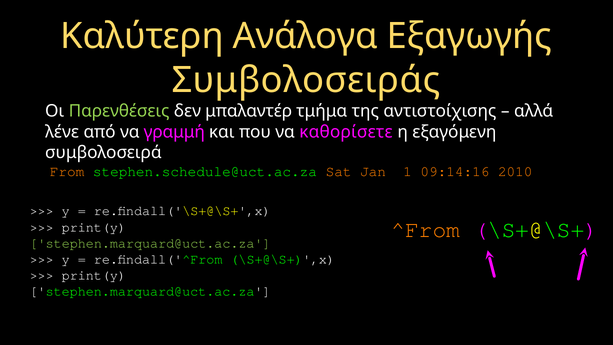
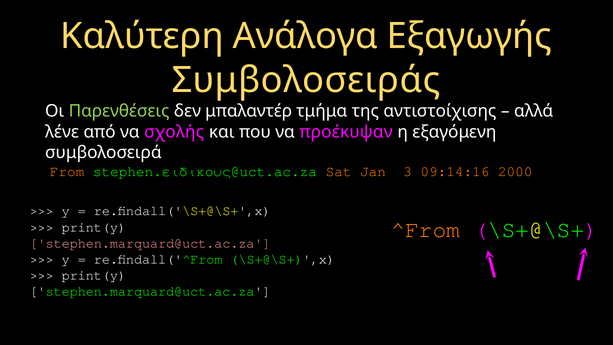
γραμμή: γραμμή -> σχολής (174, 132)
καθορίσετε: καθορίσετε -> προέκυψαν (346, 132)
stephen.schedule@uct.ac.za: stephen.schedule@uct.ac.za -> stephen.ειδικούς@uct.ac.za (205, 171)
1: 1 -> 3 (408, 171)
2010: 2010 -> 2000 (515, 171)
stephen.marquard@uct.ac.za colour: light green -> pink (150, 243)
